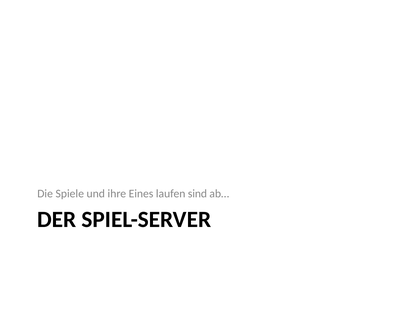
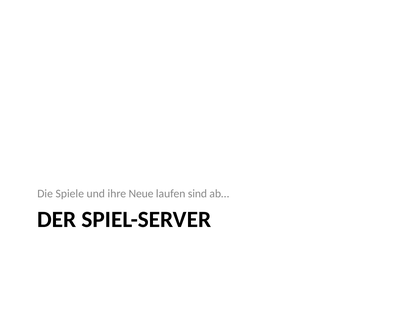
Eines: Eines -> Neue (141, 194)
